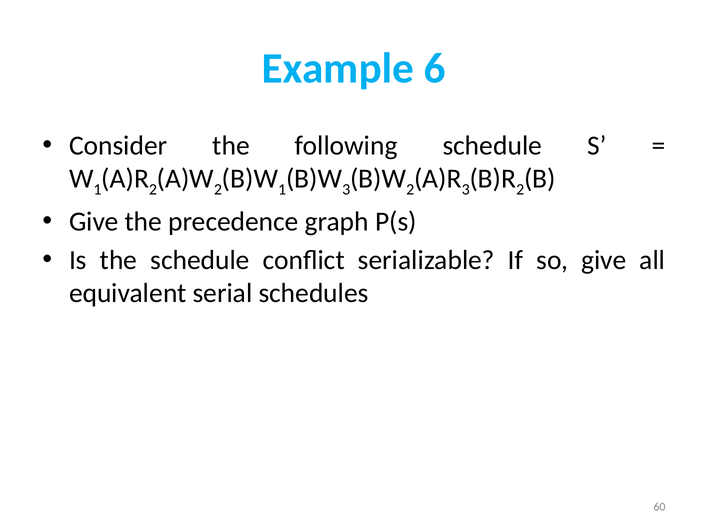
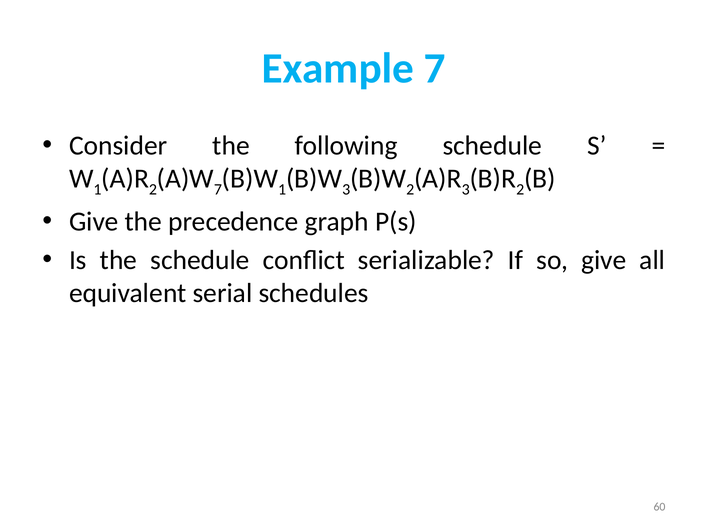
Example 6: 6 -> 7 (435, 69)
2: 2 -> 7 (218, 189)
